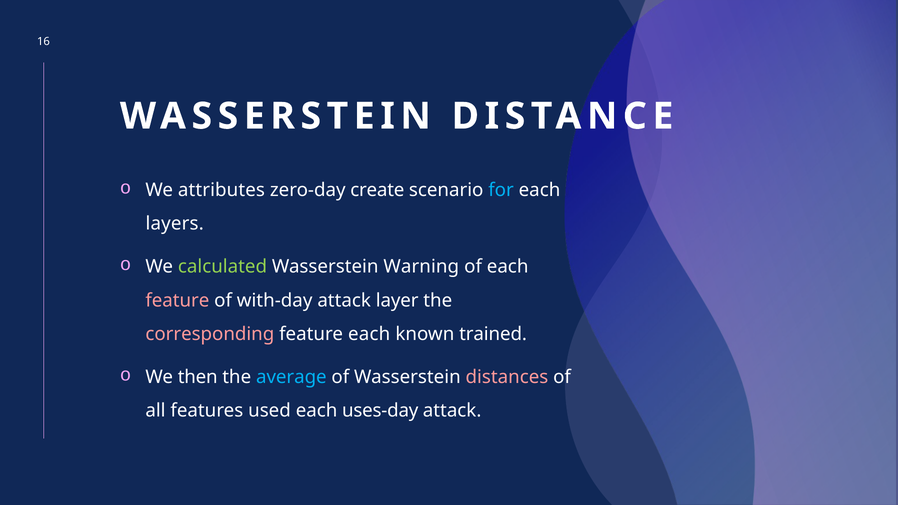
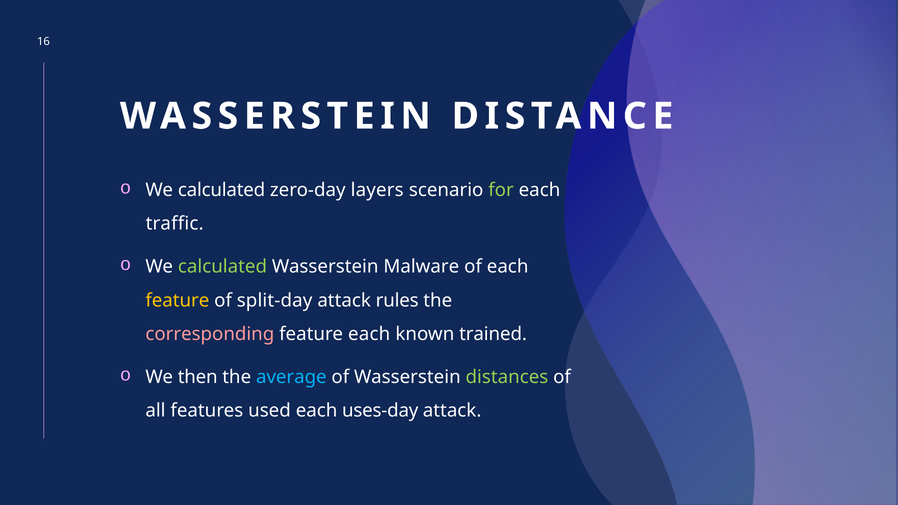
attributes: attributes -> calculated (222, 190)
create: create -> layers (377, 190)
for colour: light blue -> light green (501, 190)
layers: layers -> traffic (175, 224)
Warning: Warning -> Malware (421, 267)
feature colour: pink -> yellow (177, 301)
with-day: with-day -> split-day (275, 301)
layer: layer -> rules (397, 301)
distances colour: pink -> light green (507, 377)
